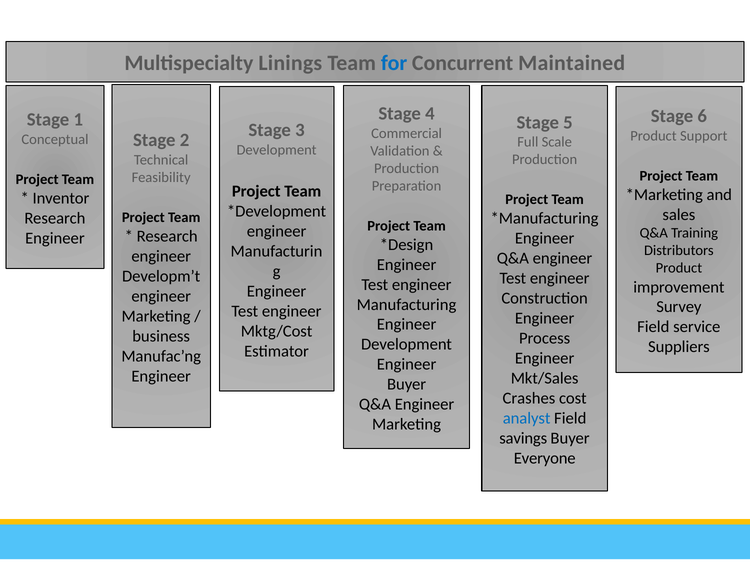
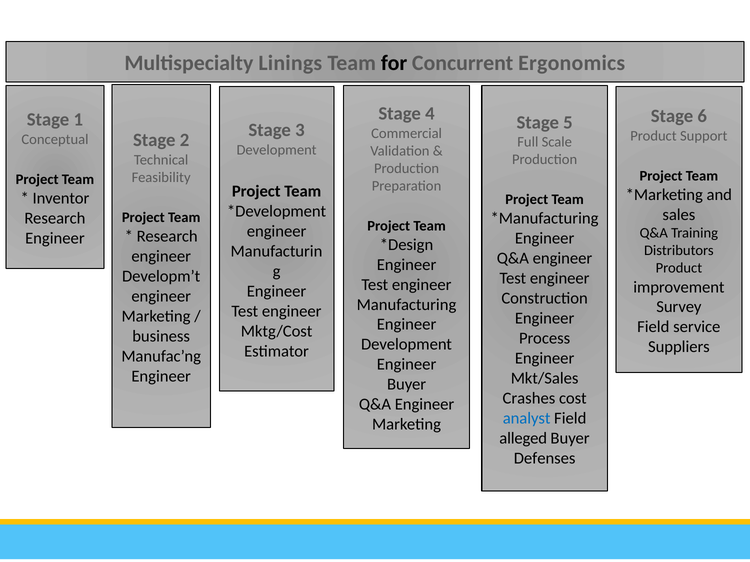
for colour: blue -> black (394, 63)
Maintained: Maintained -> Ergonomics (572, 63)
savings: savings -> alleged (523, 438)
Everyone: Everyone -> Defenses (545, 458)
